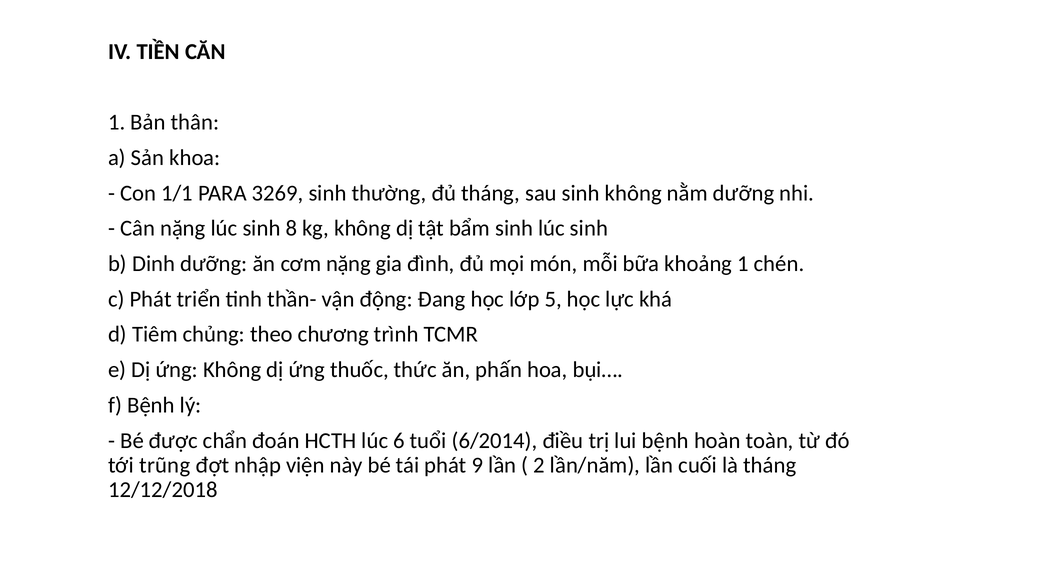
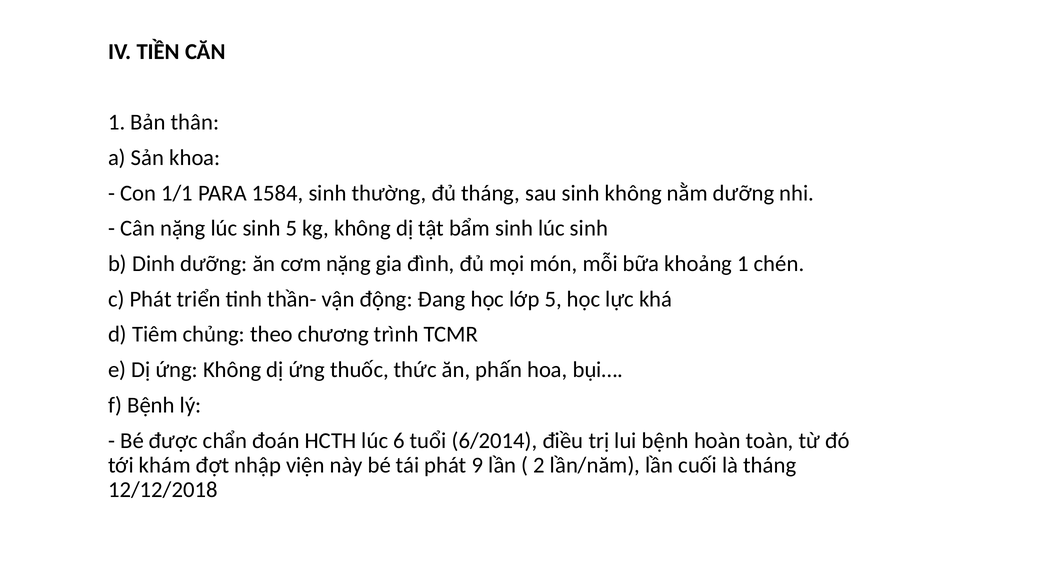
3269: 3269 -> 1584 (278, 193)
sinh 8: 8 -> 5 (291, 228)
trũng: trũng -> khám (165, 465)
